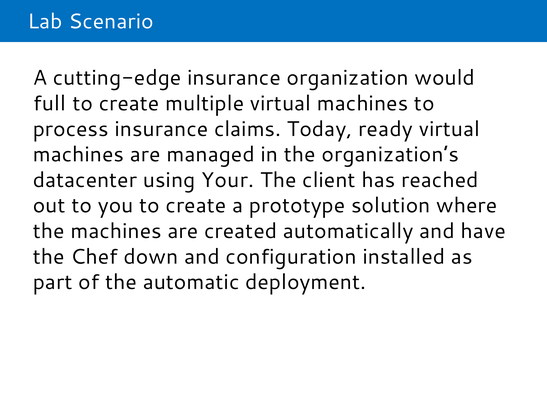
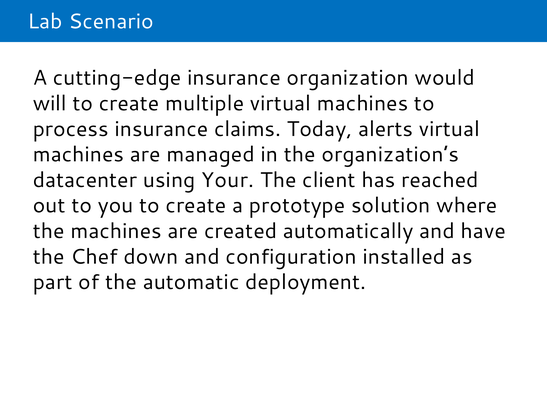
full: full -> will (50, 104)
ready: ready -> alerts (386, 129)
